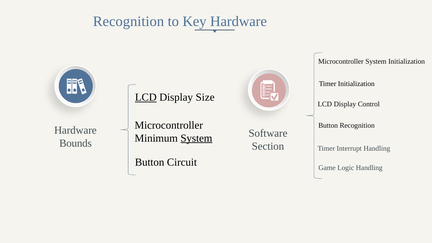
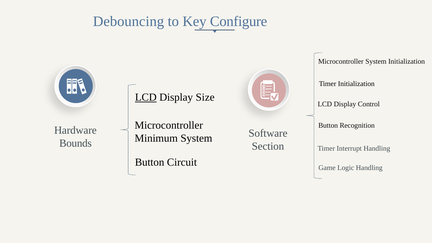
Recognition: Recognition -> Debouncing (129, 21)
Key Hardware: Hardware -> Configure (239, 21)
System underline: present -> none (196, 138)
